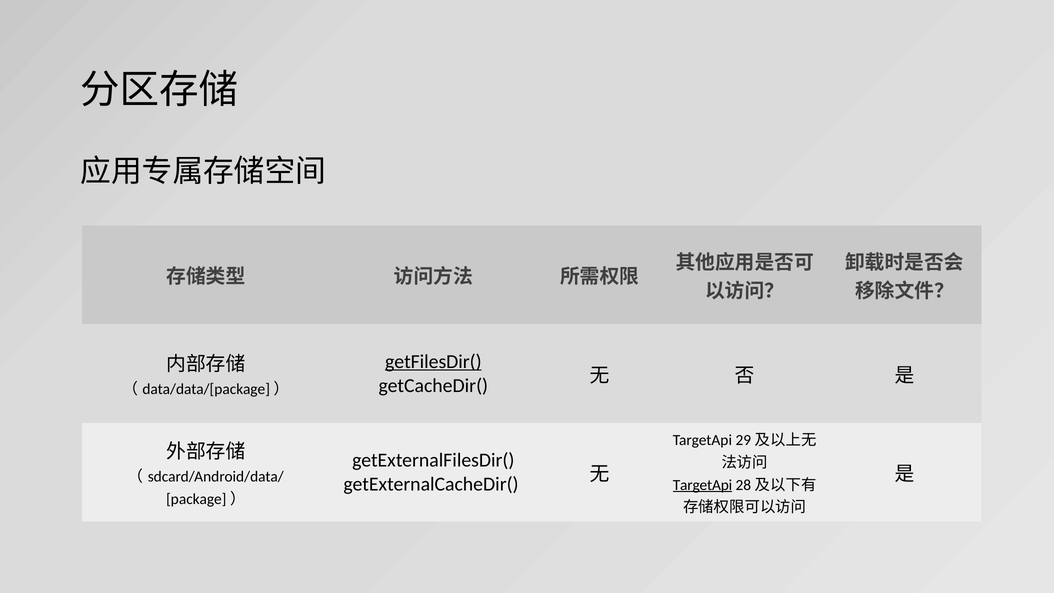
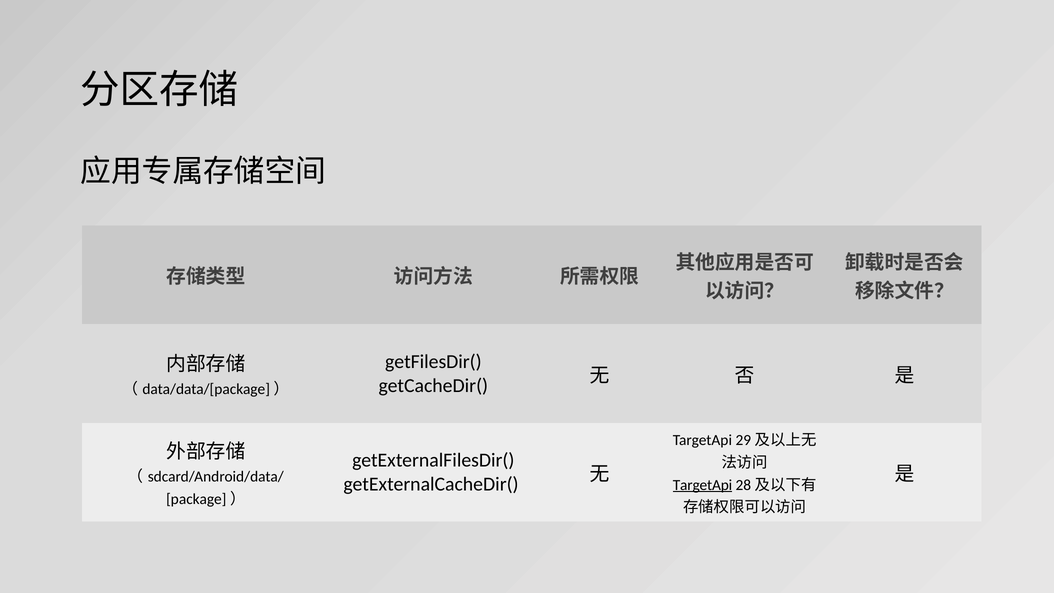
getFilesDir( underline: present -> none (433, 362)
